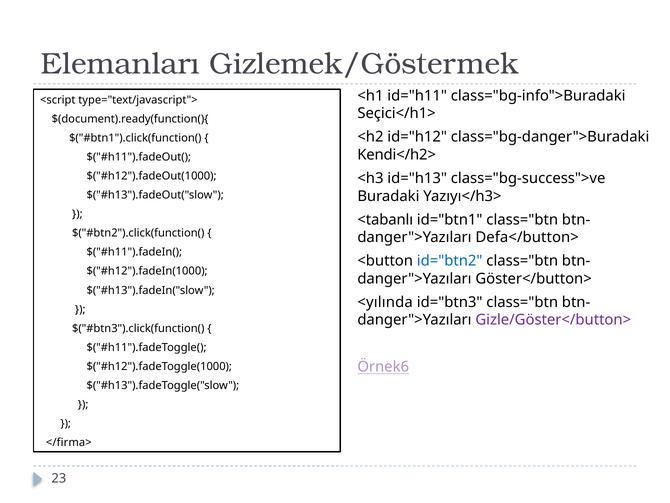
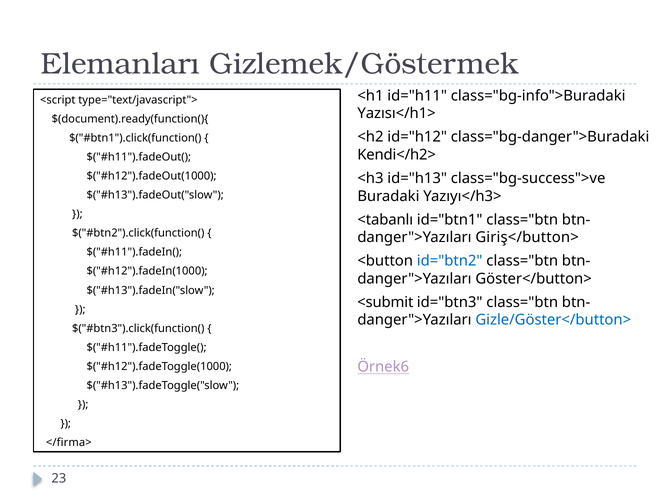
Seçici</h1>: Seçici</h1> -> Yazısı</h1> (397, 113)
Defa</button>: Defa</button> -> Giriş</button> (527, 237)
<yılında: <yılında -> <submit (385, 302)
Gizle/Göster</button> colour: purple -> blue (553, 320)
